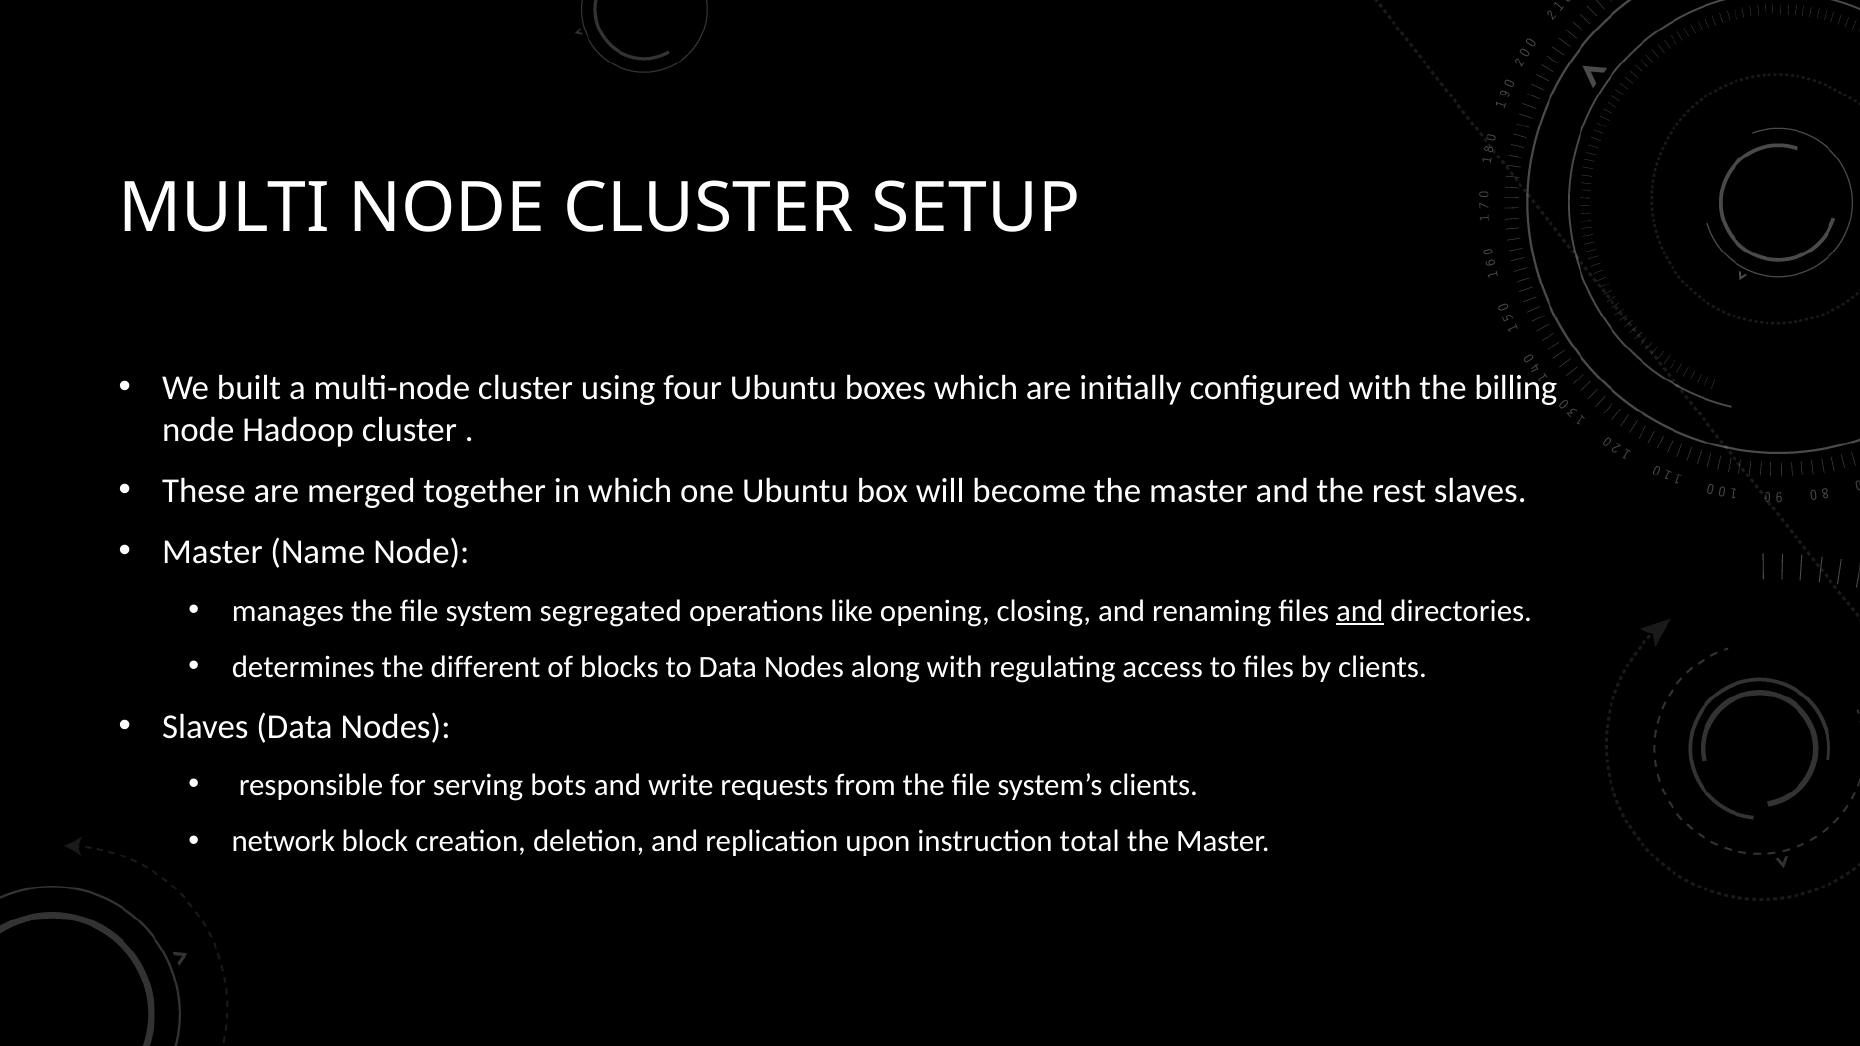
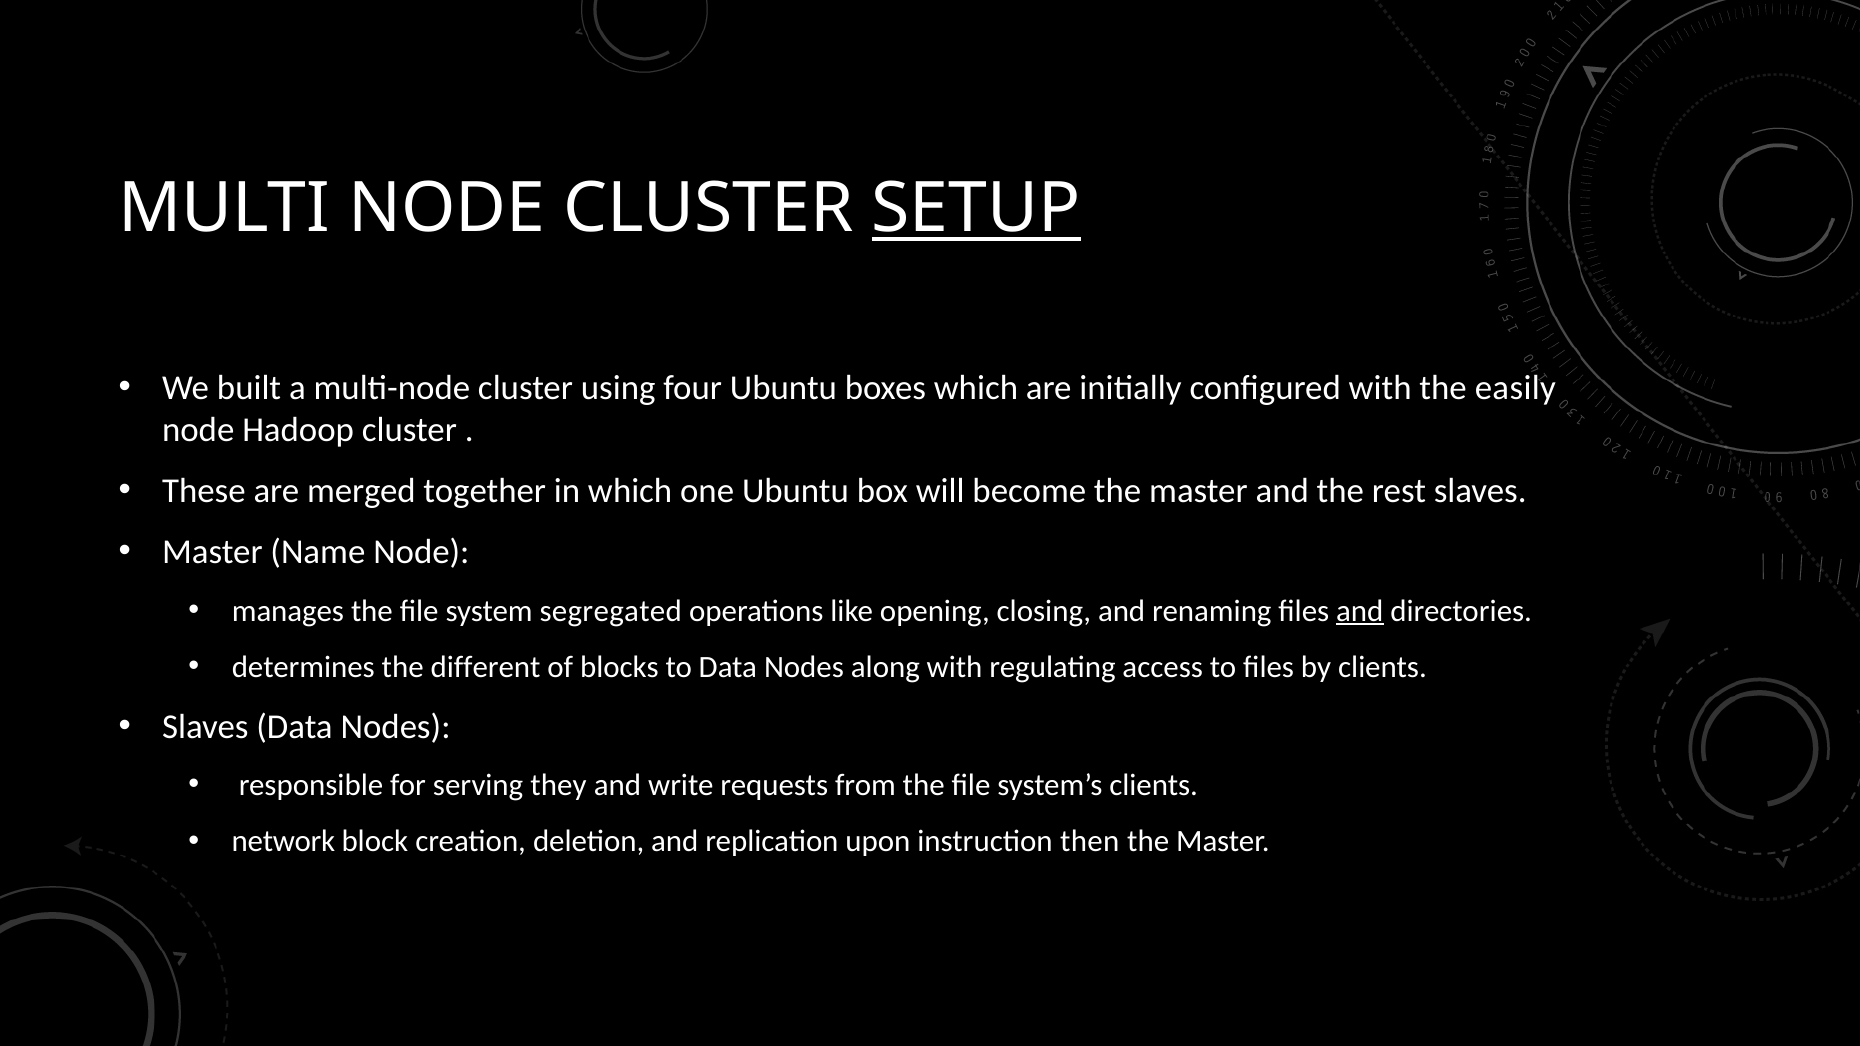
SETUP underline: none -> present (976, 209)
billing: billing -> easily (1515, 388)
bots: bots -> they (558, 785)
total: total -> then (1090, 842)
